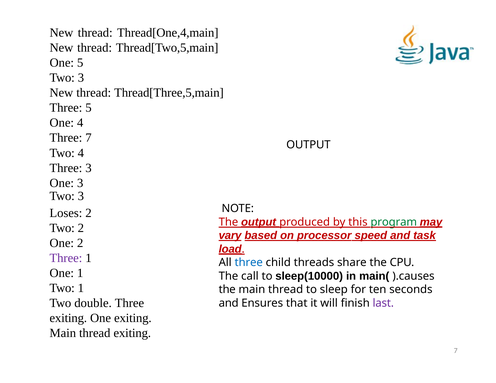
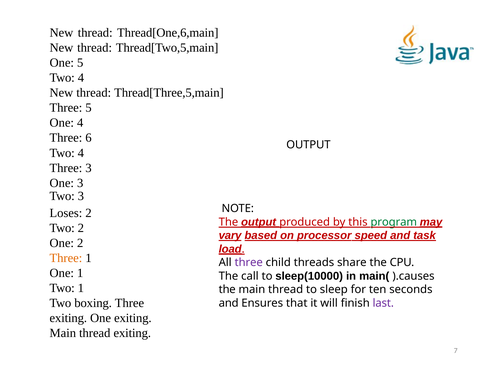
Thread[One,4,main: Thread[One,4,main -> Thread[One,6,main (168, 33)
3: 3 -> 4 (81, 78)
Three 7: 7 -> 6 (89, 138)
Three colour: purple -> orange (66, 258)
three colour: blue -> purple (249, 263)
double: double -> boxing (93, 303)
